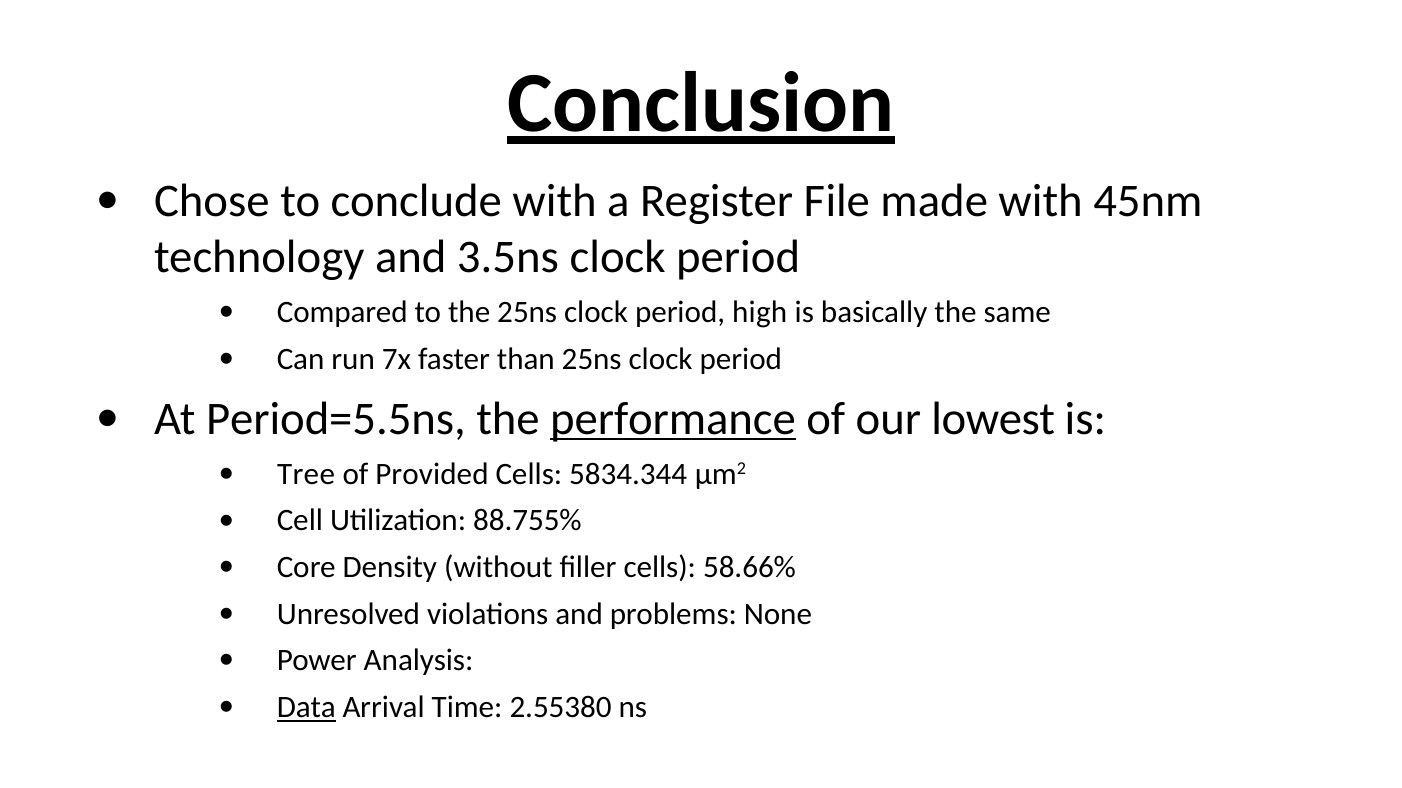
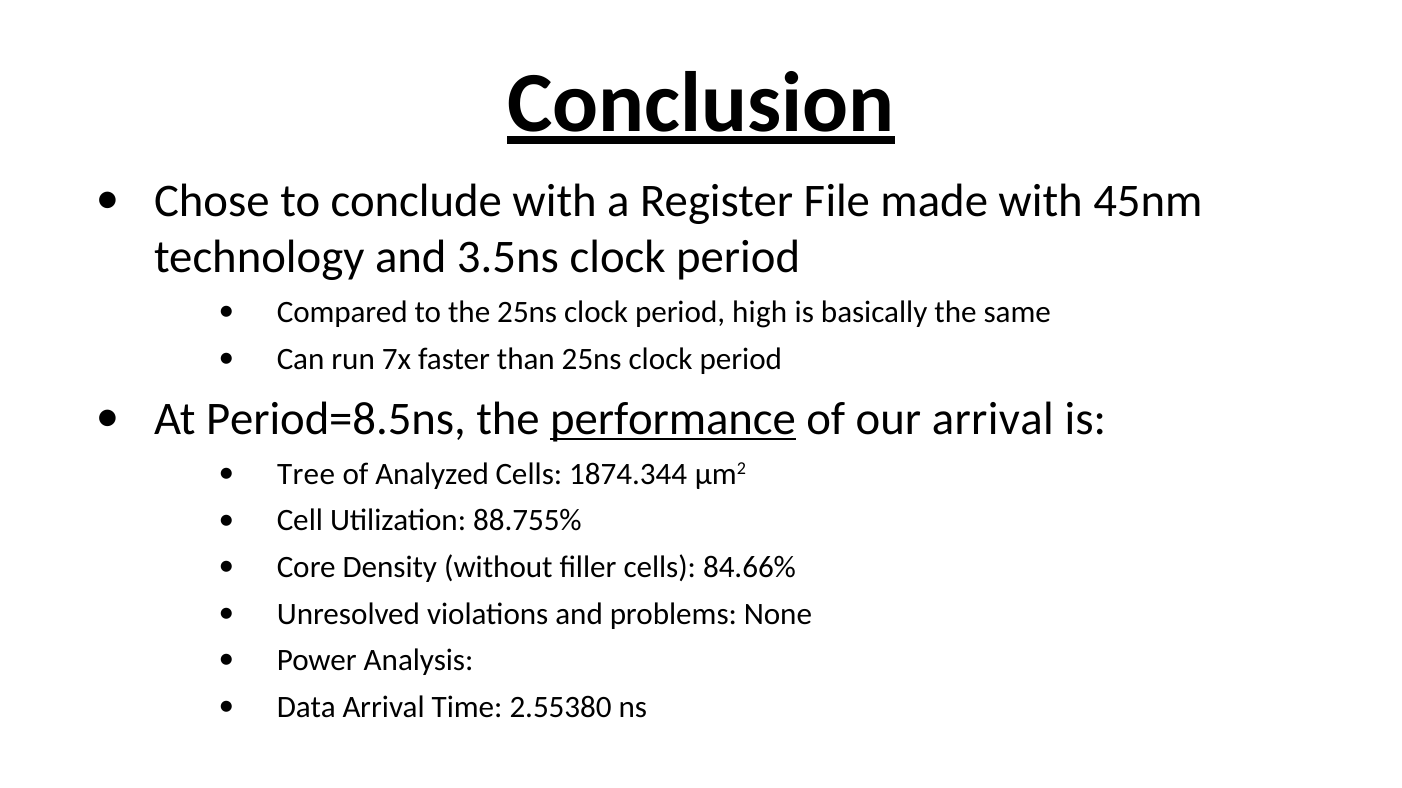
Period=5.5ns: Period=5.5ns -> Period=8.5ns (336, 419)
our lowest: lowest -> arrival (993, 419)
Provided: Provided -> Analyzed (432, 474)
5834.344: 5834.344 -> 1874.344 (628, 474)
58.66%: 58.66% -> 84.66% (749, 568)
Data underline: present -> none (306, 708)
